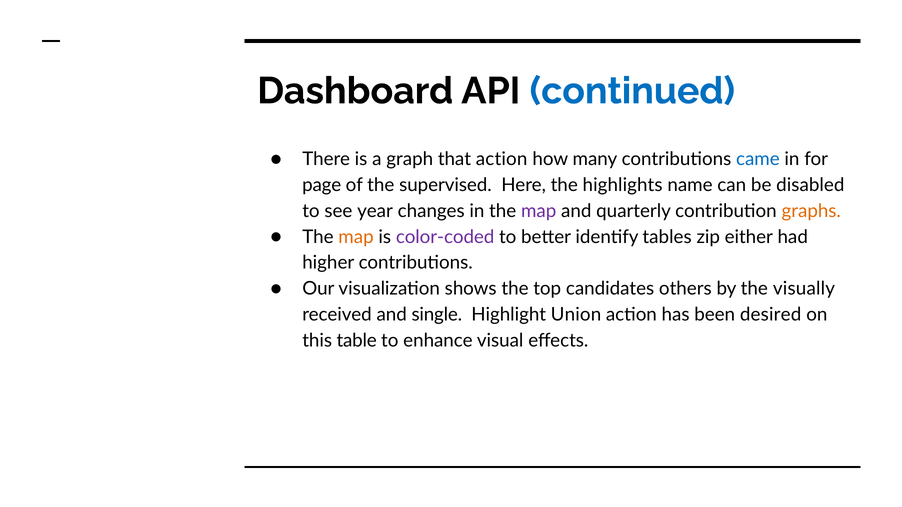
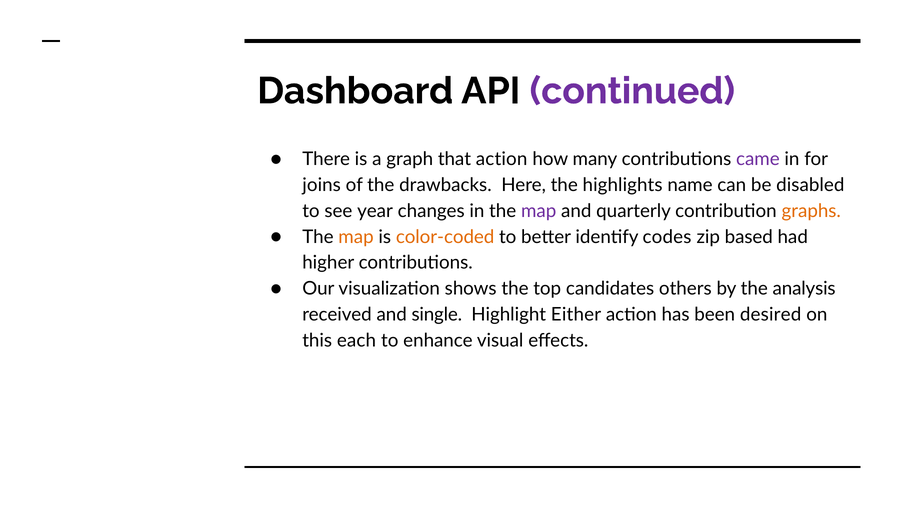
continued colour: blue -> purple (632, 91)
came colour: blue -> purple (758, 159)
page: page -> joins (322, 185)
supervised: supervised -> drawbacks (445, 185)
color-coded colour: purple -> orange (445, 237)
tables: tables -> codes (667, 237)
either: either -> based (749, 237)
visually: visually -> analysis (804, 289)
Union: Union -> Either (576, 315)
table: table -> each (356, 341)
